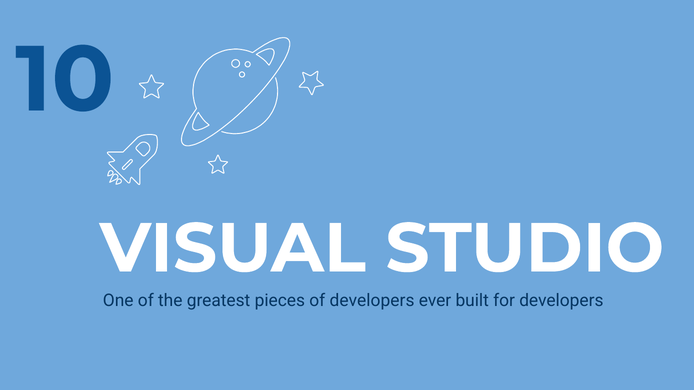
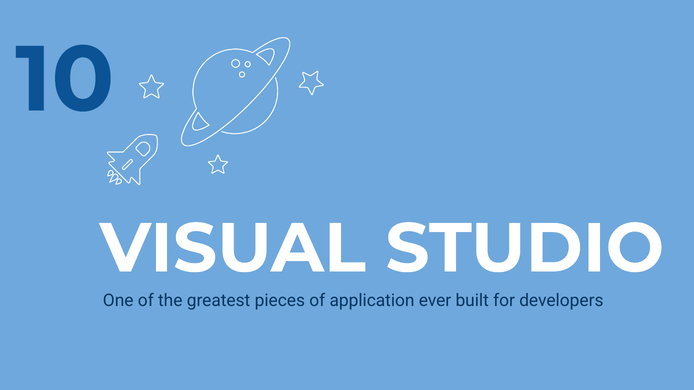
developers: developers -> application (372, 301)
